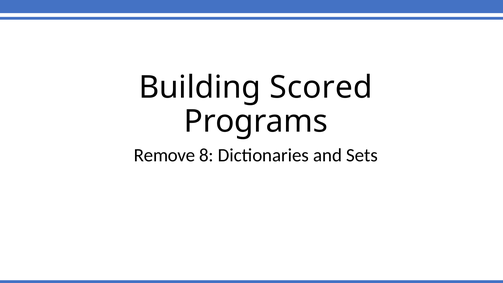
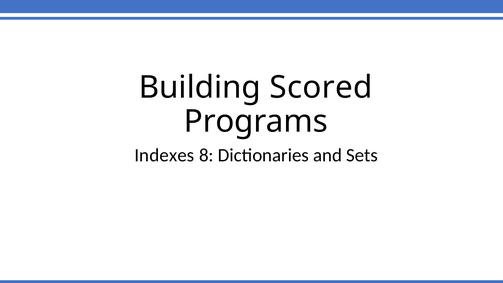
Remove: Remove -> Indexes (164, 155)
